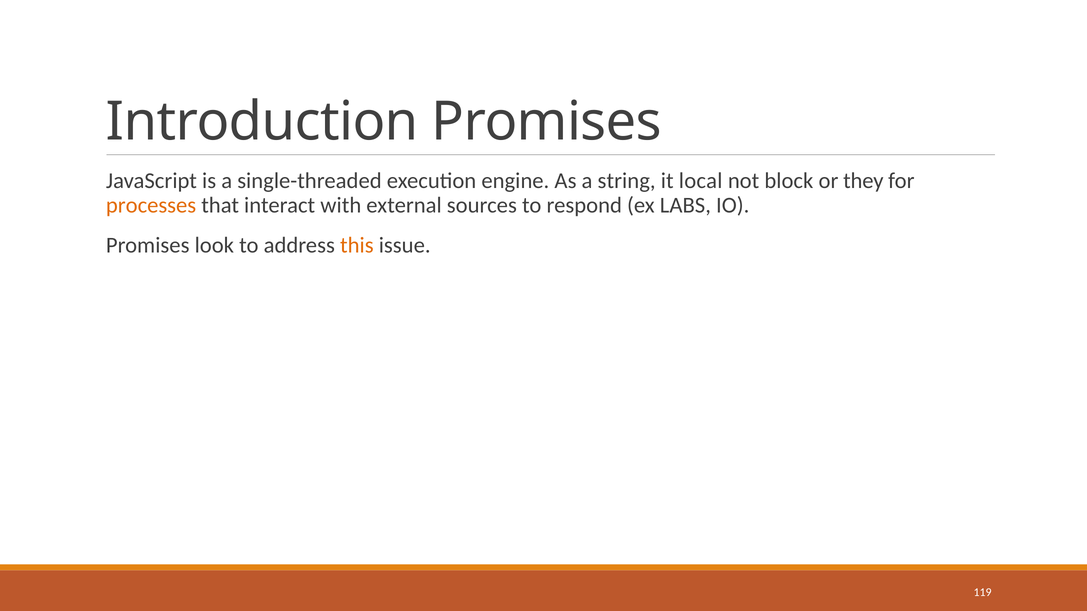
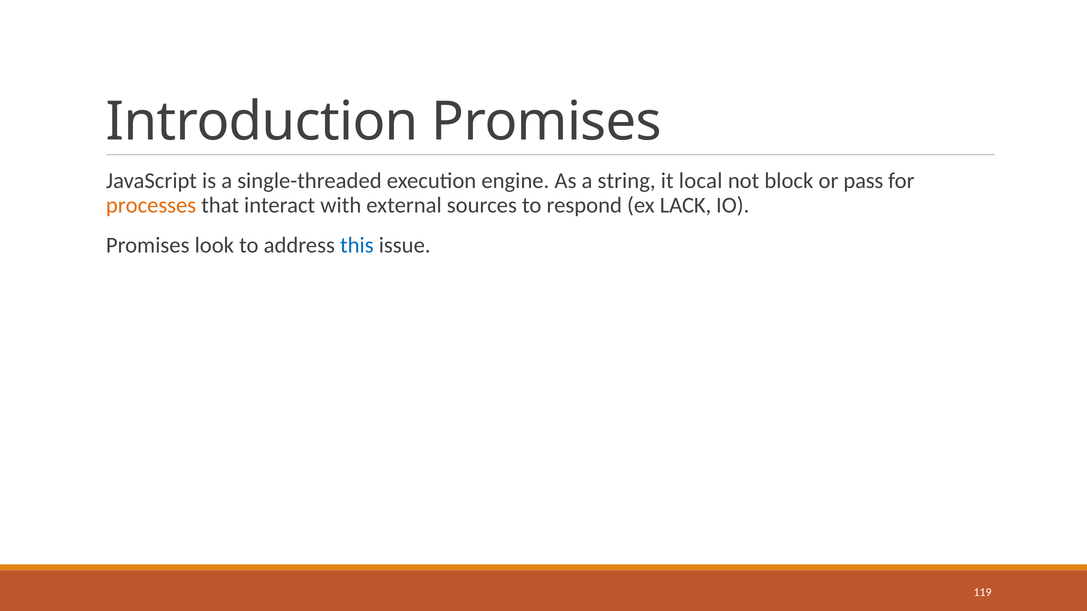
they: they -> pass (863, 181)
LABS: LABS -> LACK (685, 205)
this colour: orange -> blue (357, 246)
